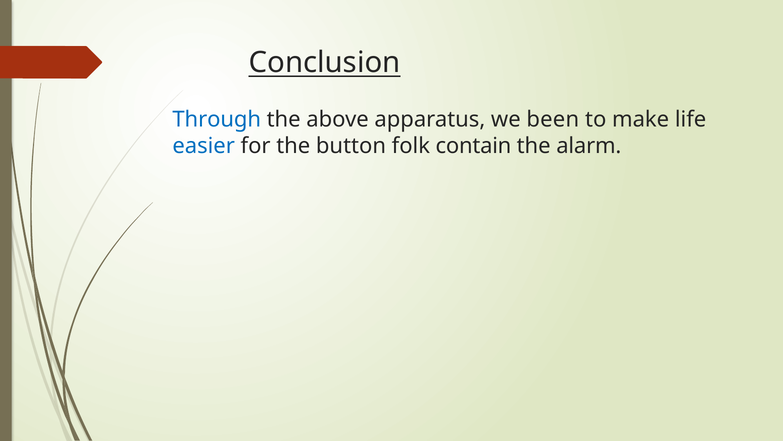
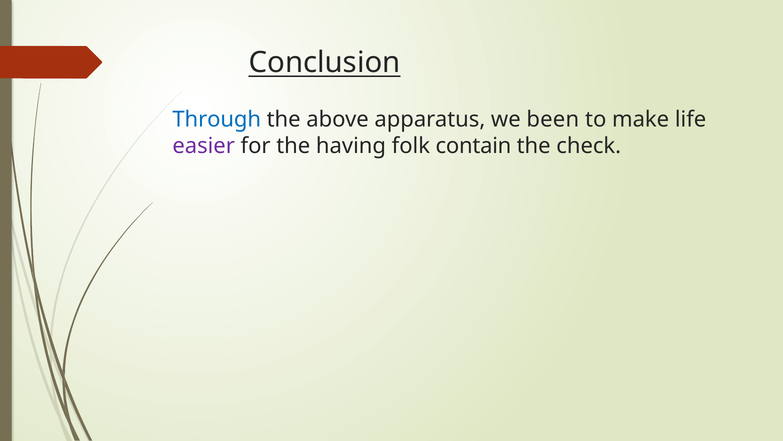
easier colour: blue -> purple (204, 146)
button: button -> having (351, 146)
alarm: alarm -> check (589, 146)
